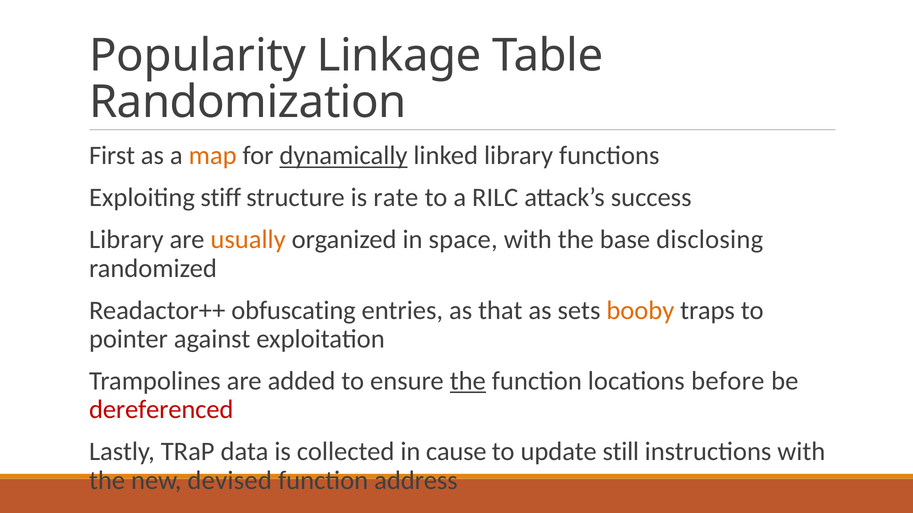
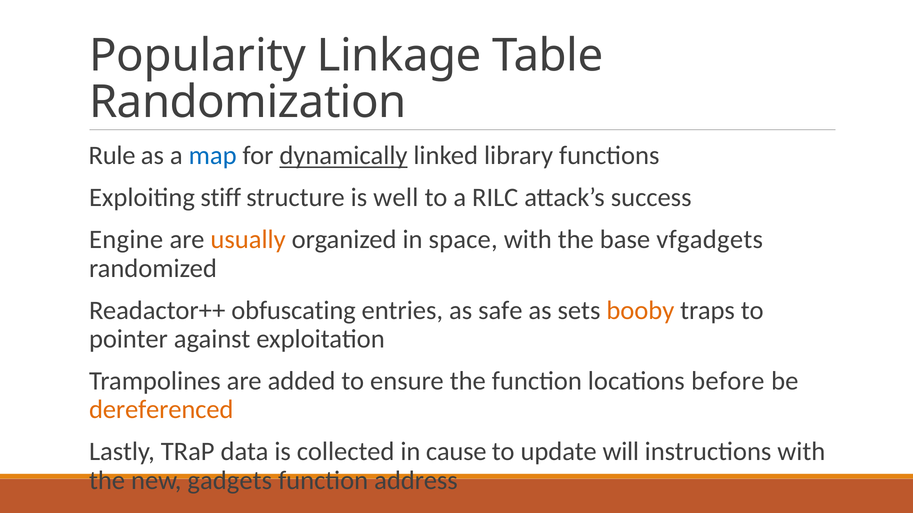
First: First -> Rule (112, 156)
map colour: orange -> blue (213, 156)
rate: rate -> well (396, 198)
Library: Library -> Engine (126, 240)
disclosing: disclosing -> vfgadgets (710, 240)
that: that -> safe (500, 311)
the underline: present -> none (468, 381)
dereferenced colour: red -> orange (161, 410)
still: still -> will (621, 452)
devised: devised -> gadgets (230, 481)
